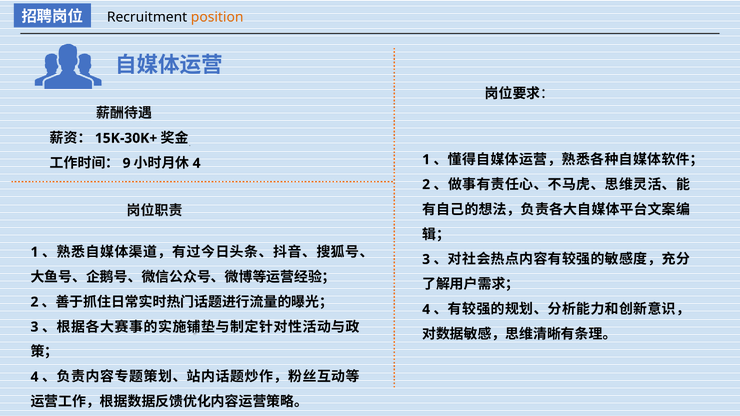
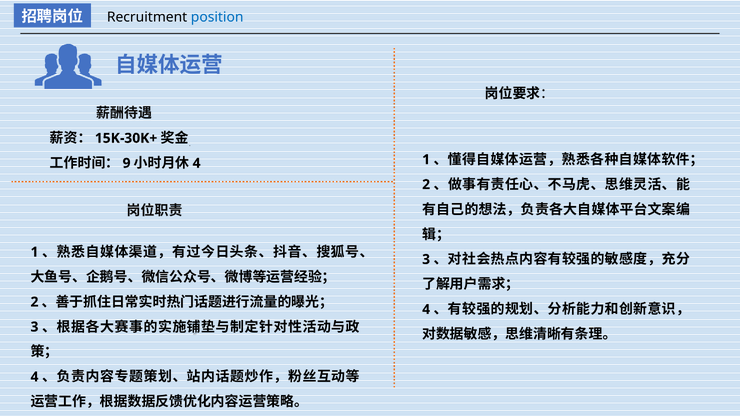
position colour: orange -> blue (217, 17)
